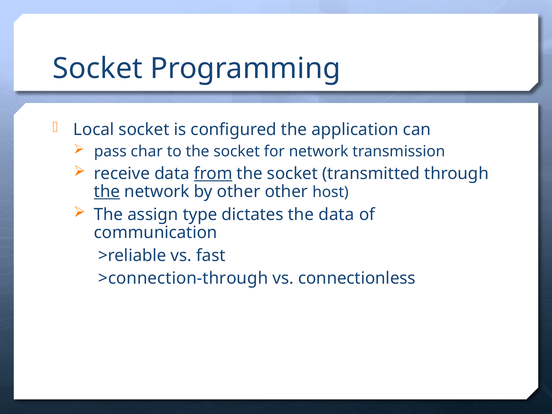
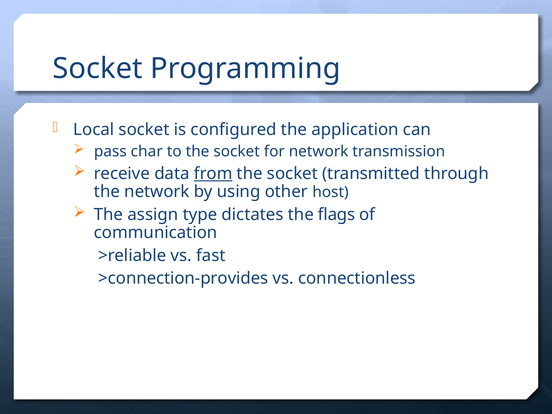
the underline: present -> none (107, 192)
by other: other -> using (239, 192)
the data: data -> flags (337, 214)
>connection-through: >connection-through -> >connection-provides (183, 278)
